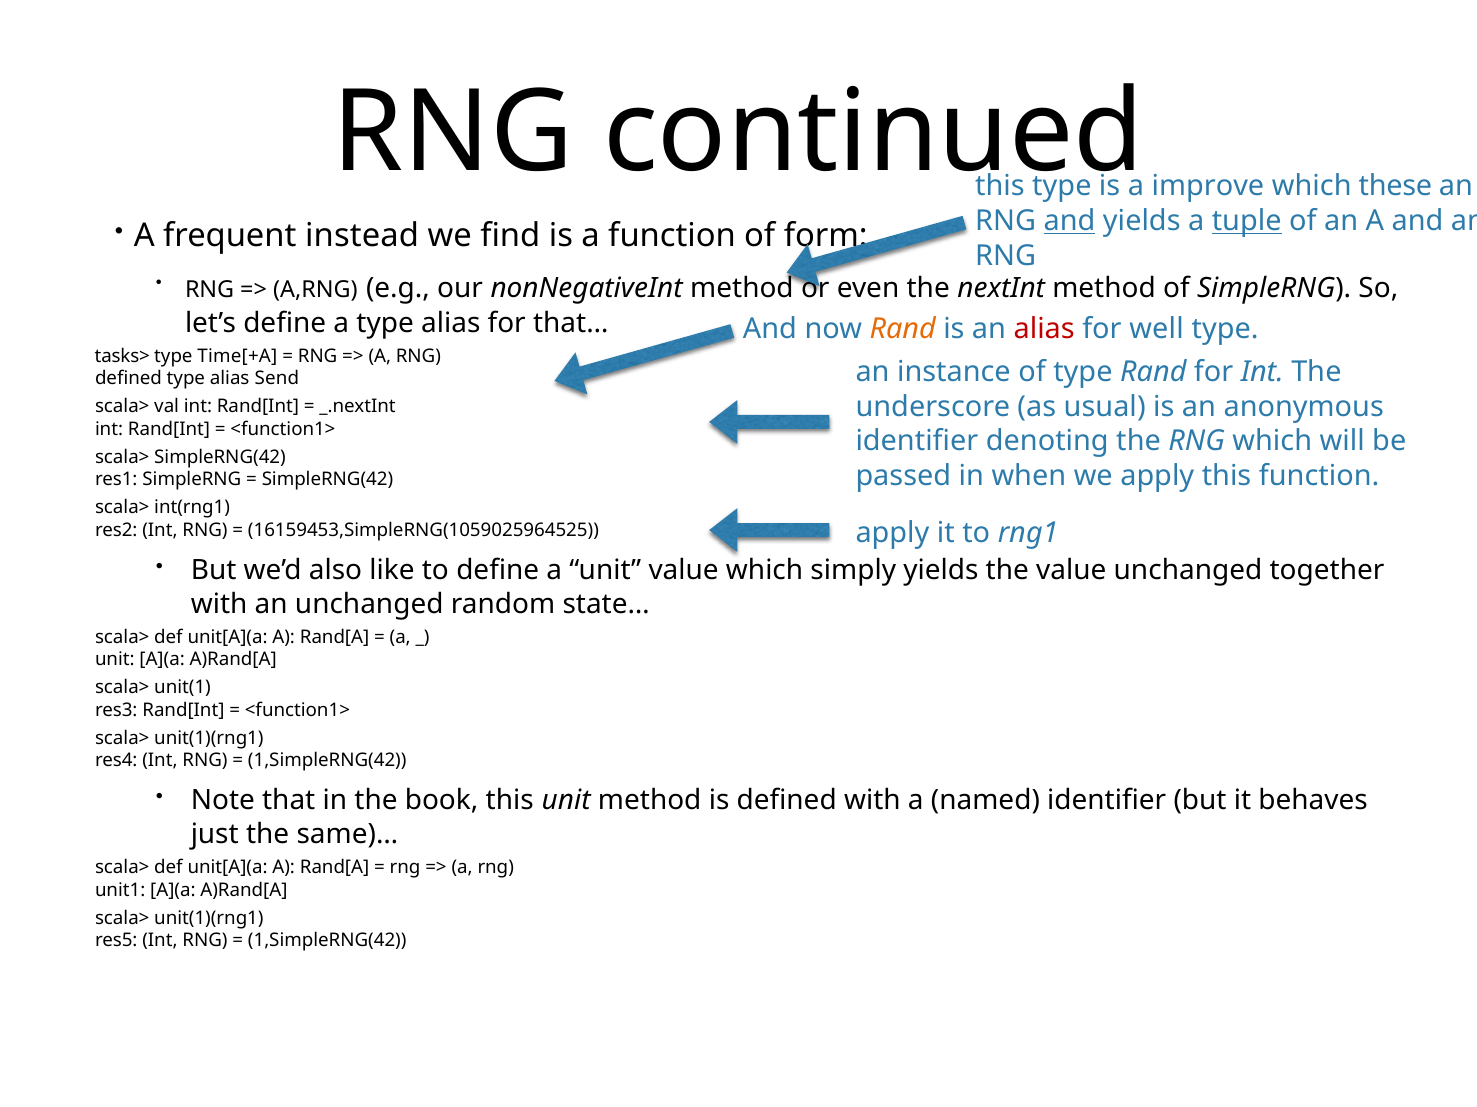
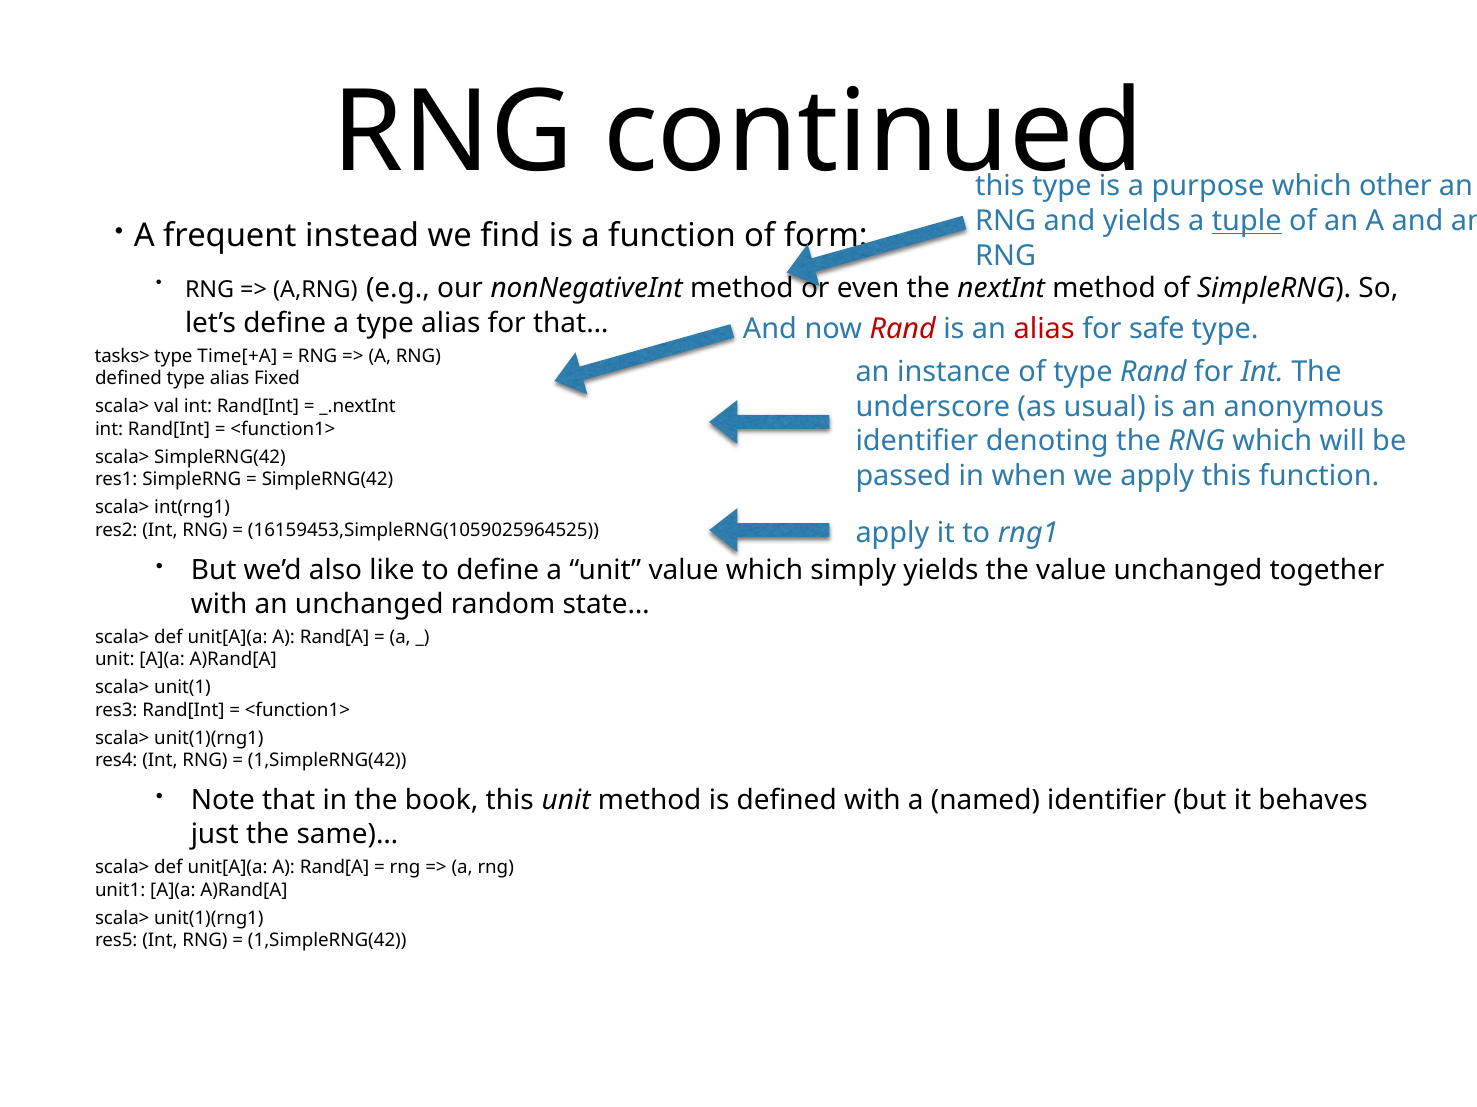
improve: improve -> purpose (1208, 187)
these: these -> other (1395, 187)
and underline: present -> none (1070, 221)
Rand colour: orange -> red (903, 330)
well: well -> safe (1157, 330)
Send: Send -> Fixed (277, 379)
